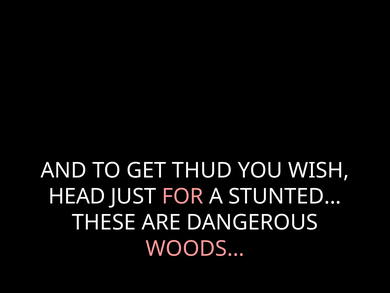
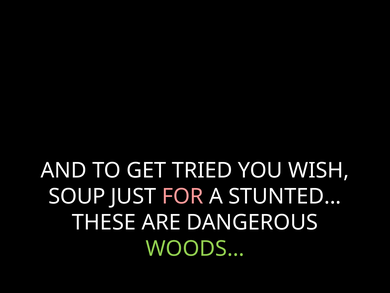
THUD: THUD -> TRIED (202, 170)
HEAD: HEAD -> SOUP (77, 196)
WOODS colour: pink -> light green (195, 248)
